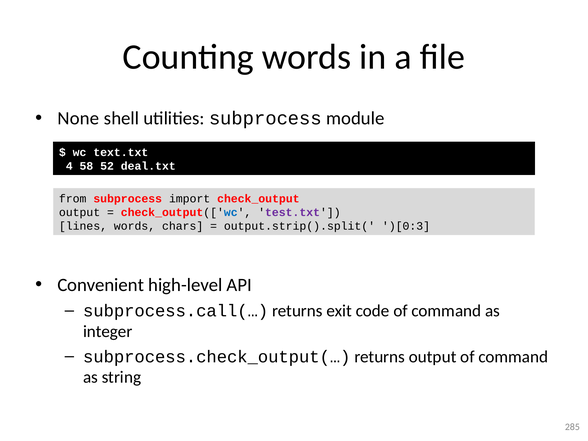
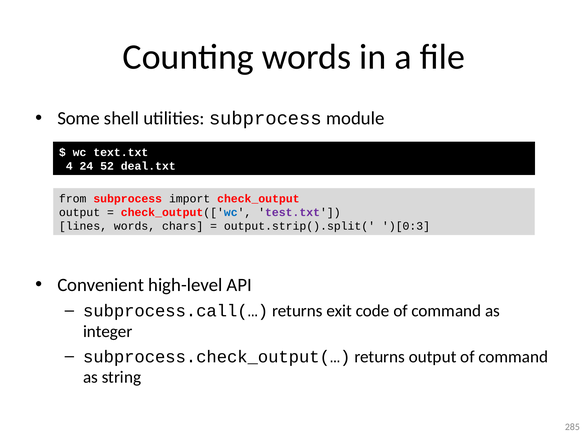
None: None -> Some (79, 118)
58: 58 -> 24 (86, 166)
